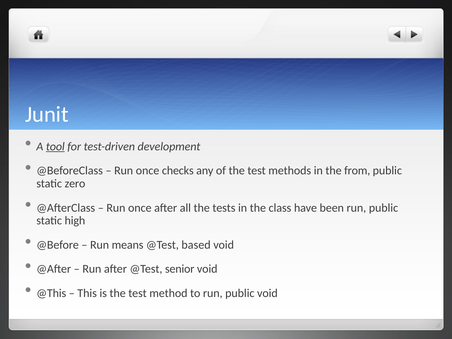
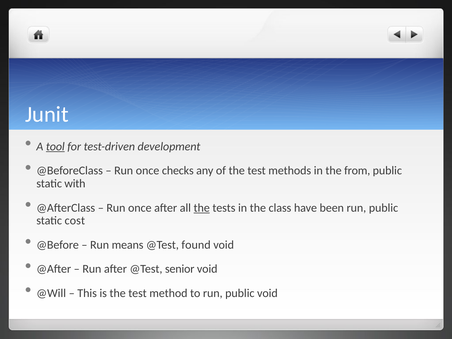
zero: zero -> with (75, 184)
the underline: none -> present (202, 208)
high: high -> cost (75, 221)
based: based -> found (196, 245)
@This: @This -> @Will (51, 293)
